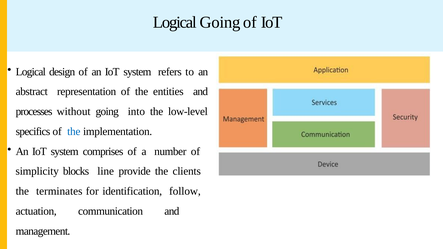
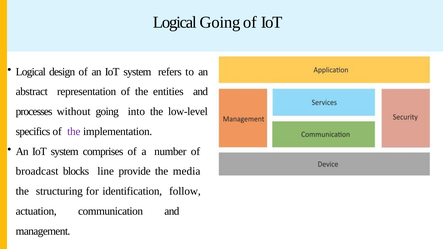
the colour: blue -> purple (74, 132)
simplicity: simplicity -> broadcast (37, 171)
clients: clients -> media (187, 171)
terminates: terminates -> structuring (59, 191)
